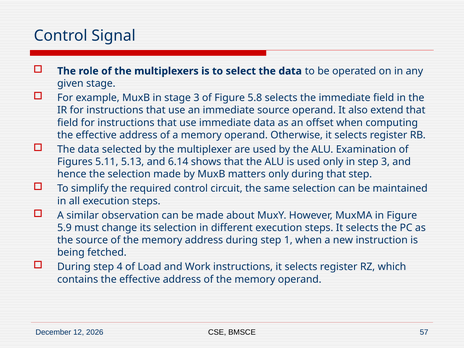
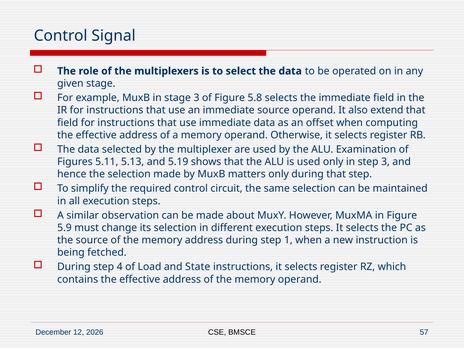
6.14: 6.14 -> 5.19 (178, 162)
Work: Work -> State (198, 267)
